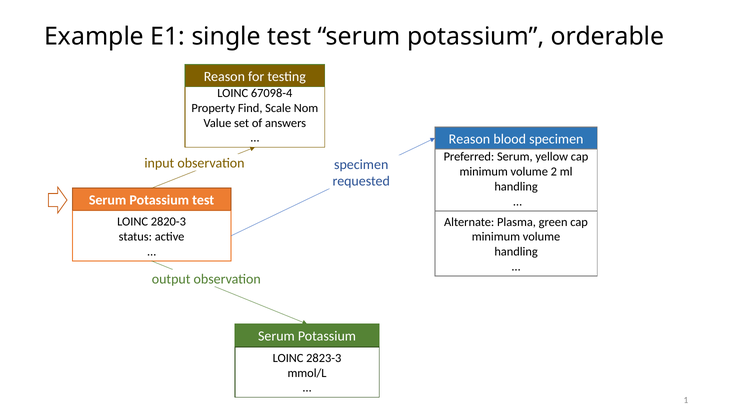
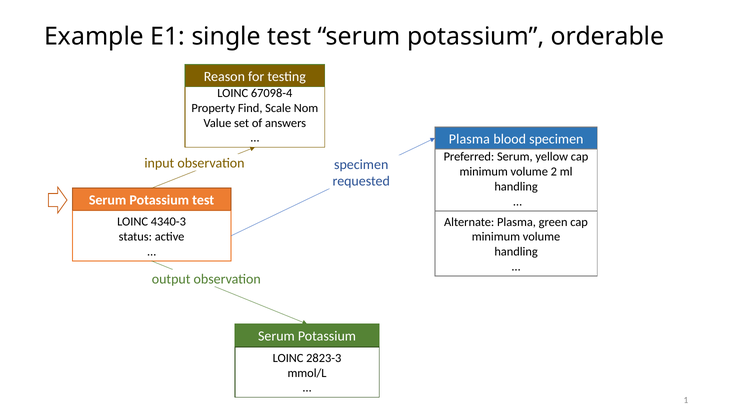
Reason: Reason -> Plasma (469, 139)
2820-3: 2820-3 -> 4340-3 (168, 222)
